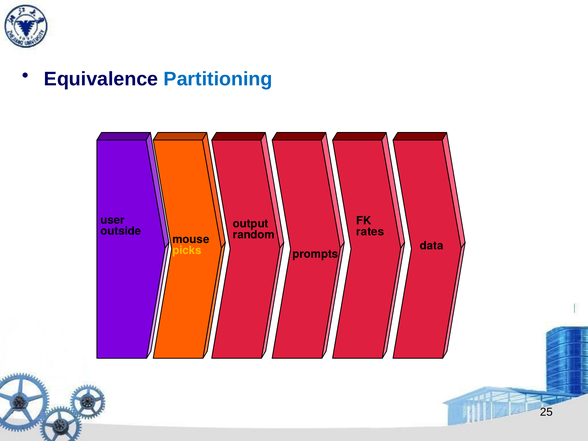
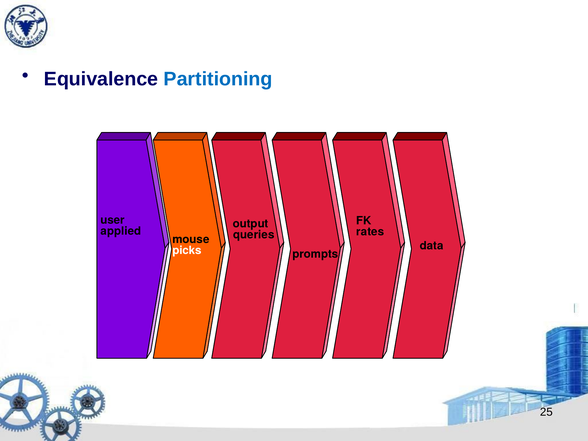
outside: outside -> applied (121, 231)
random: random -> queries (254, 235)
picks colour: yellow -> white (187, 250)
